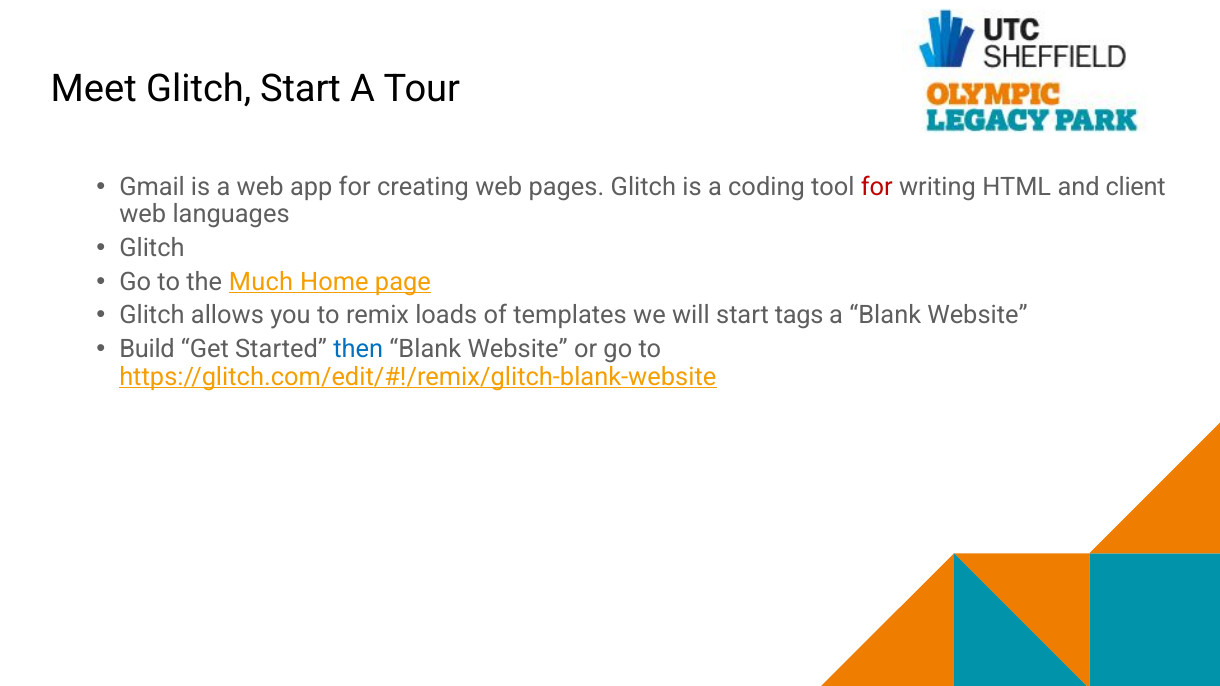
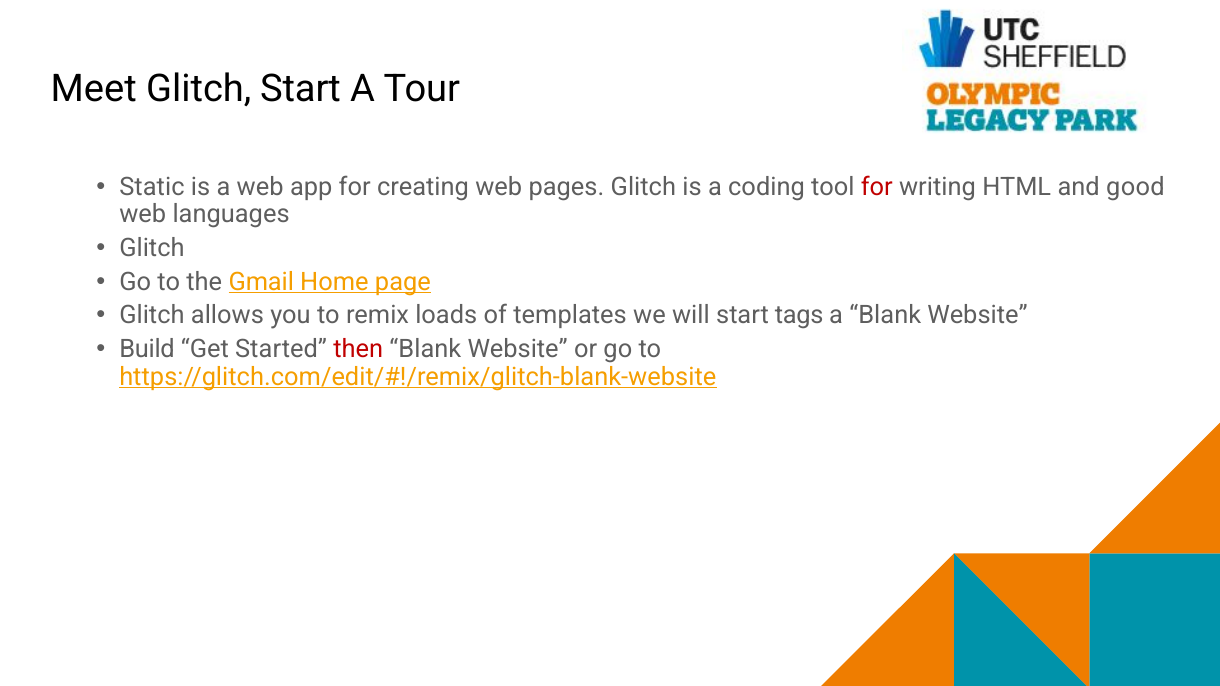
Gmail: Gmail -> Static (152, 187)
client: client -> good (1135, 187)
Much: Much -> Gmail (261, 282)
then colour: blue -> red (358, 349)
